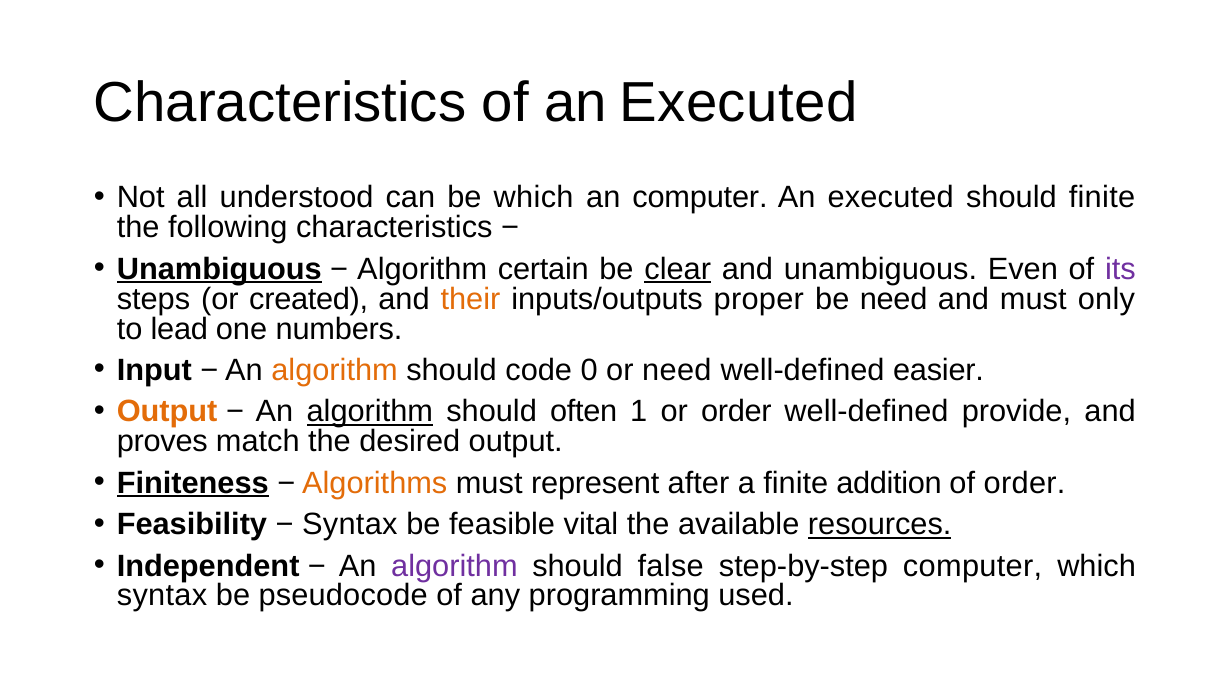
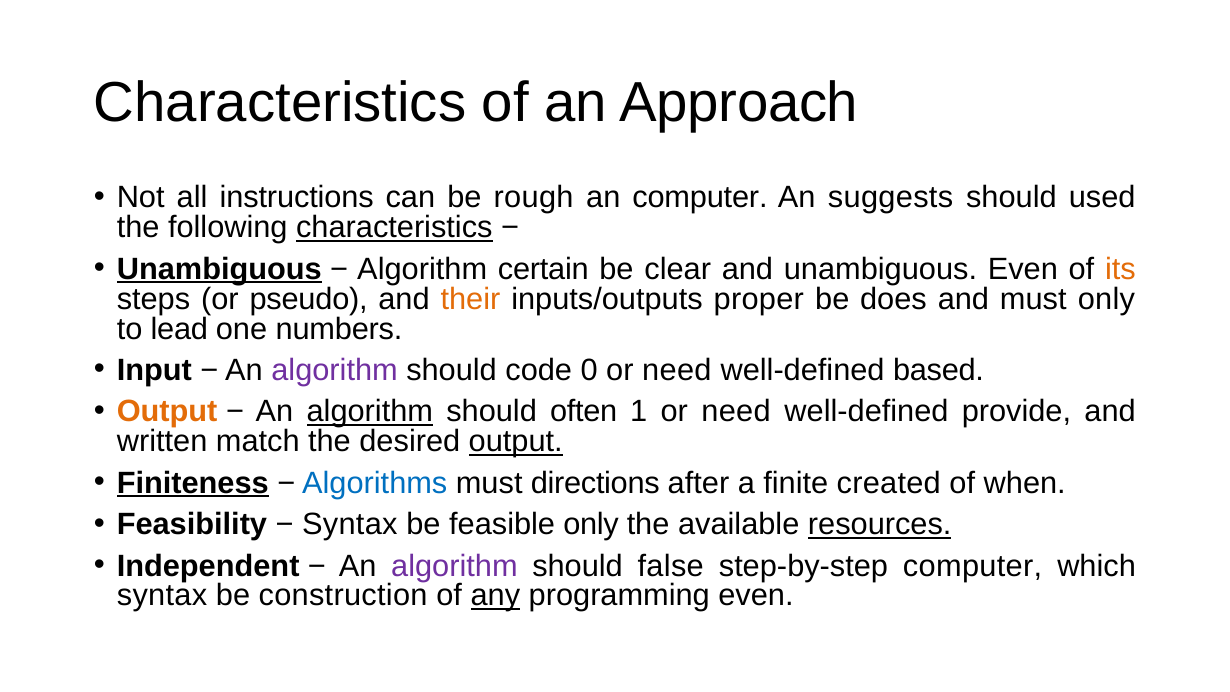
of an Executed: Executed -> Approach (739, 103)
understood: understood -> instructions (297, 198)
be which: which -> rough (534, 198)
executed: executed -> suggests (891, 198)
should finite: finite -> used (1102, 198)
characteristics underline: none -> present (394, 228)
clear underline: present -> none (678, 269)
its colour: purple -> orange (1120, 269)
created: created -> pseudo (309, 299)
be need: need -> does (893, 299)
algorithm colour: orange -> purple (335, 370)
easier: easier -> based (939, 370)
1 or order: order -> need (736, 412)
proves: proves -> written (162, 442)
output underline: none -> present (516, 442)
Algorithms colour: orange -> blue (375, 483)
represent: represent -> directions (595, 483)
addition: addition -> created (889, 483)
of order: order -> when (1025, 483)
feasible vital: vital -> only (591, 524)
pseudocode: pseudocode -> construction (343, 596)
any underline: none -> present (495, 596)
programming used: used -> even (756, 596)
